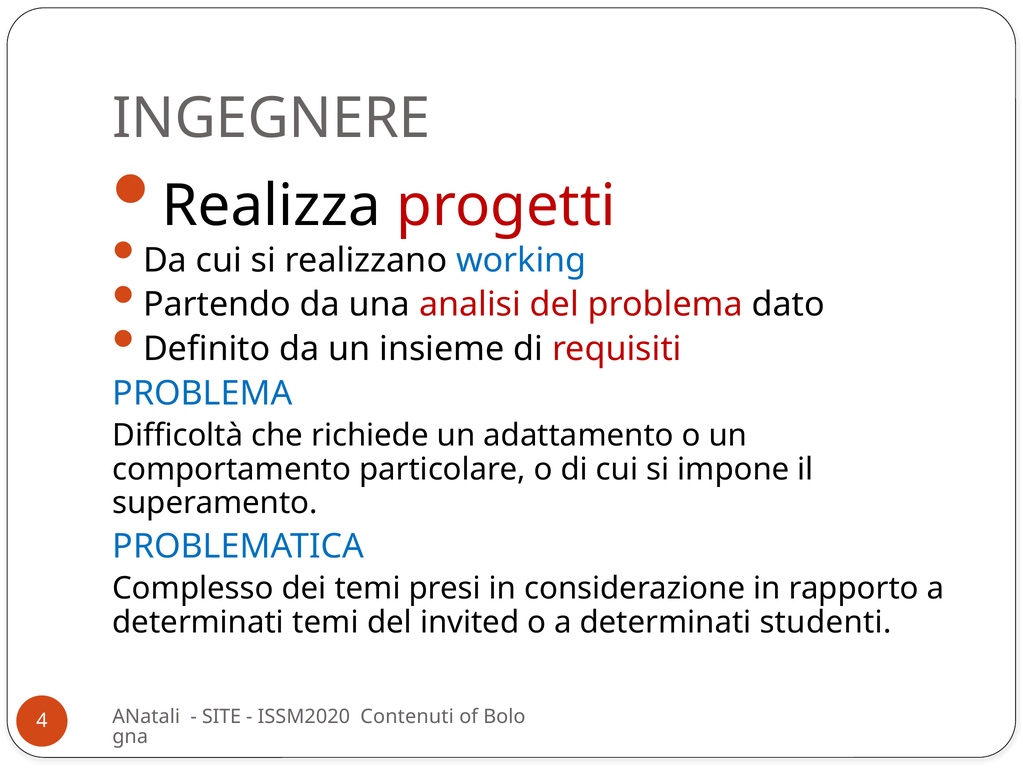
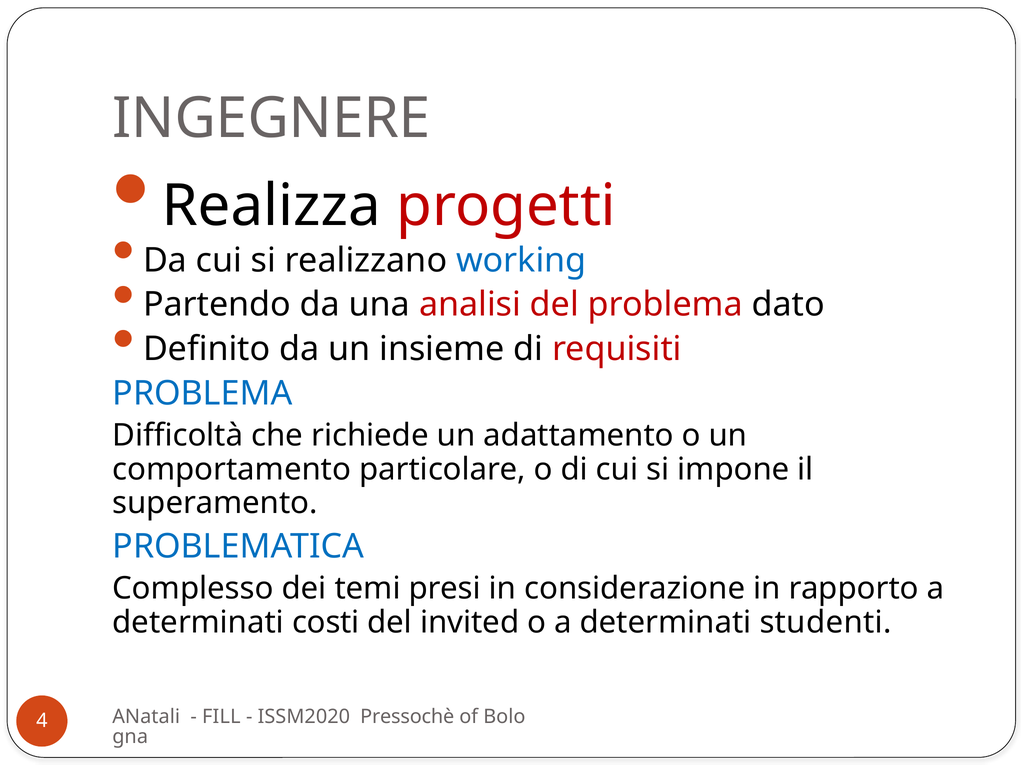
determinati temi: temi -> costi (326, 622)
SITE: SITE -> FILL (221, 716)
Contenuti: Contenuti -> Pressochè (407, 716)
